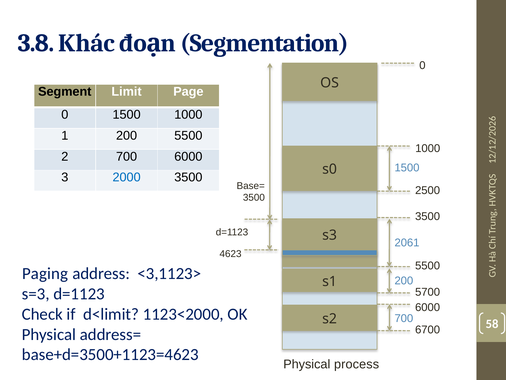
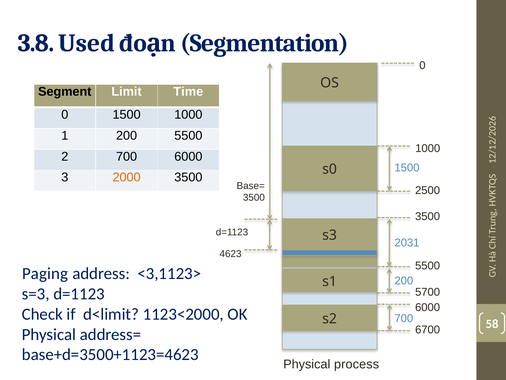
Khác: Khác -> Used (87, 43)
Page: Page -> Time (188, 92)
2000 colour: blue -> orange (127, 177)
2061: 2061 -> 2031 (407, 242)
